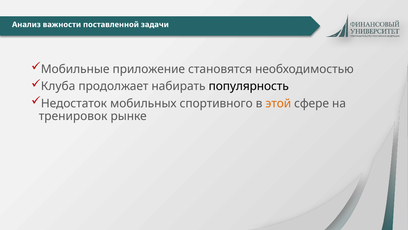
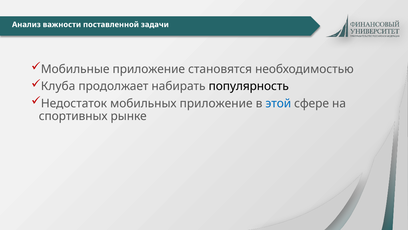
мобильных спортивного: спортивного -> приложение (216, 103)
этой colour: orange -> blue (278, 103)
тренировок: тренировок -> спортивных (73, 116)
